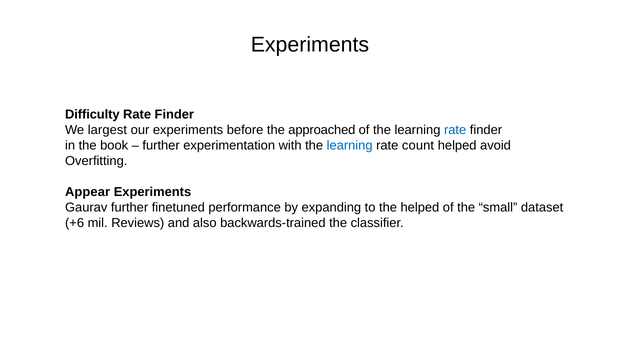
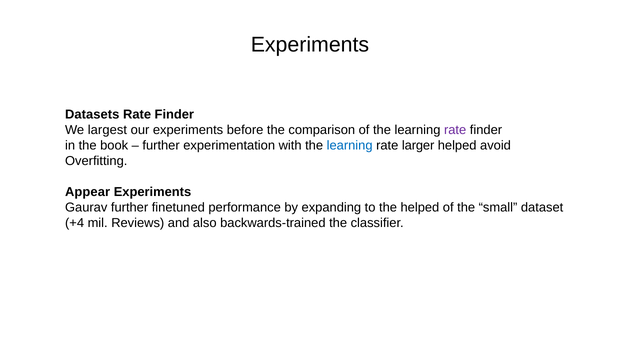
Difficulty: Difficulty -> Datasets (92, 114)
approached: approached -> comparison (322, 130)
rate colour: blue -> purple (455, 130)
count: count -> larger (418, 145)
+6: +6 -> +4 (75, 223)
